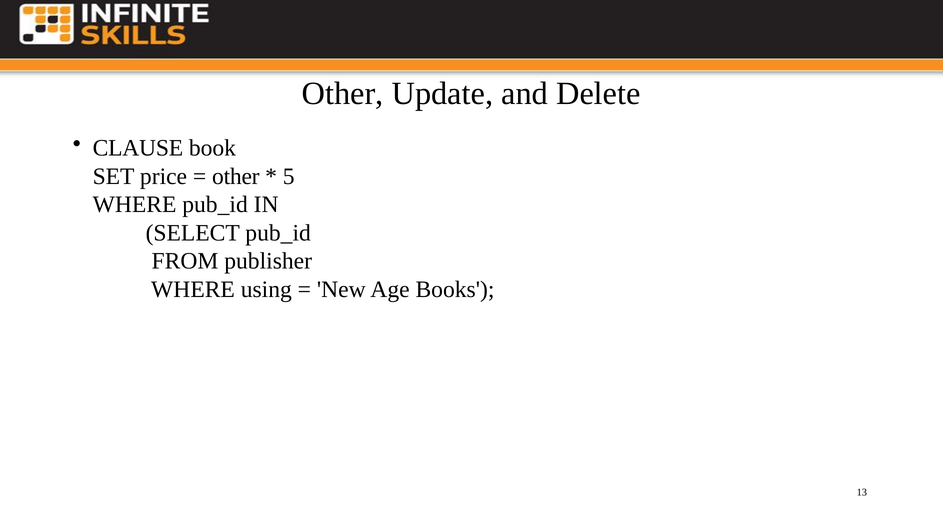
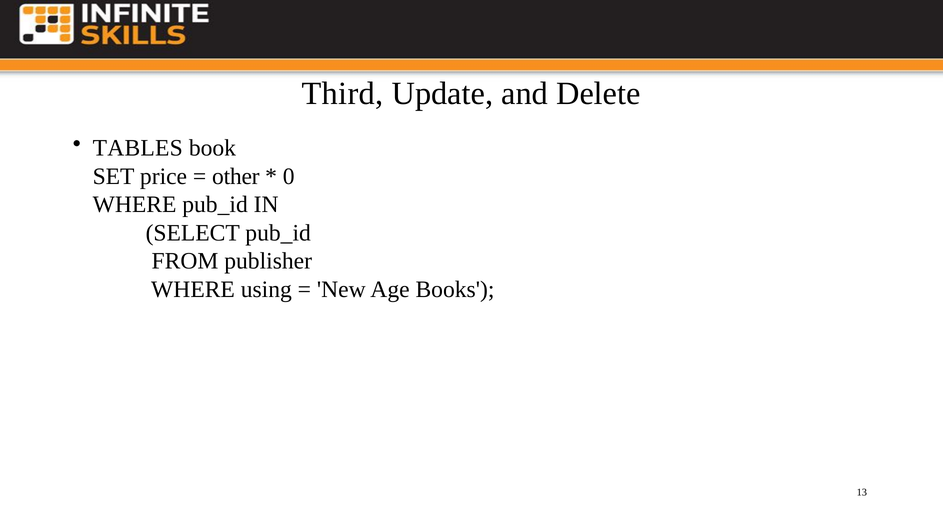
Other: Other -> Third (342, 94)
CLAUSE: CLAUSE -> TABLES (138, 148)
5: 5 -> 0 (289, 176)
